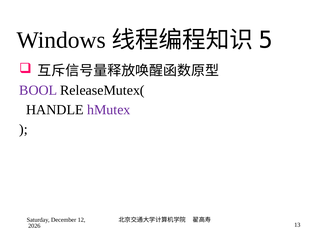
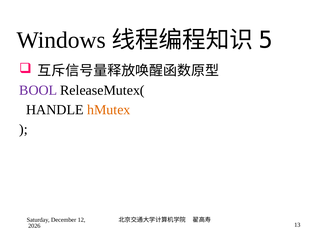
hMutex colour: purple -> orange (109, 110)
